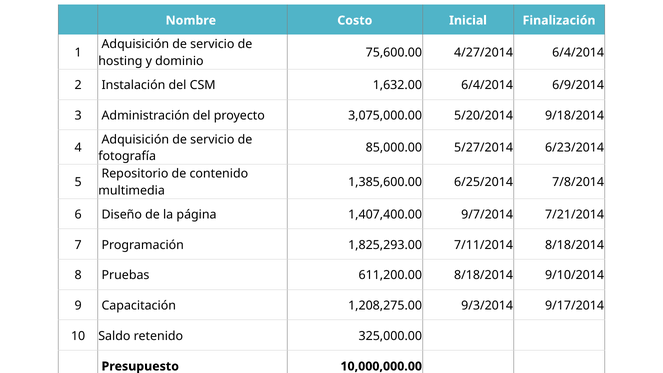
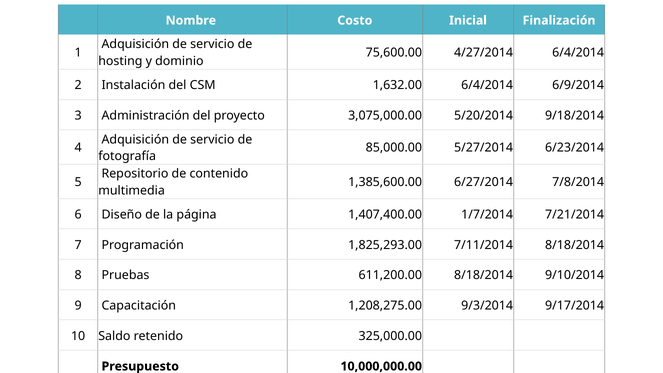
6/25/2014: 6/25/2014 -> 6/27/2014 (484, 182)
9/7/2014: 9/7/2014 -> 1/7/2014 (487, 215)
